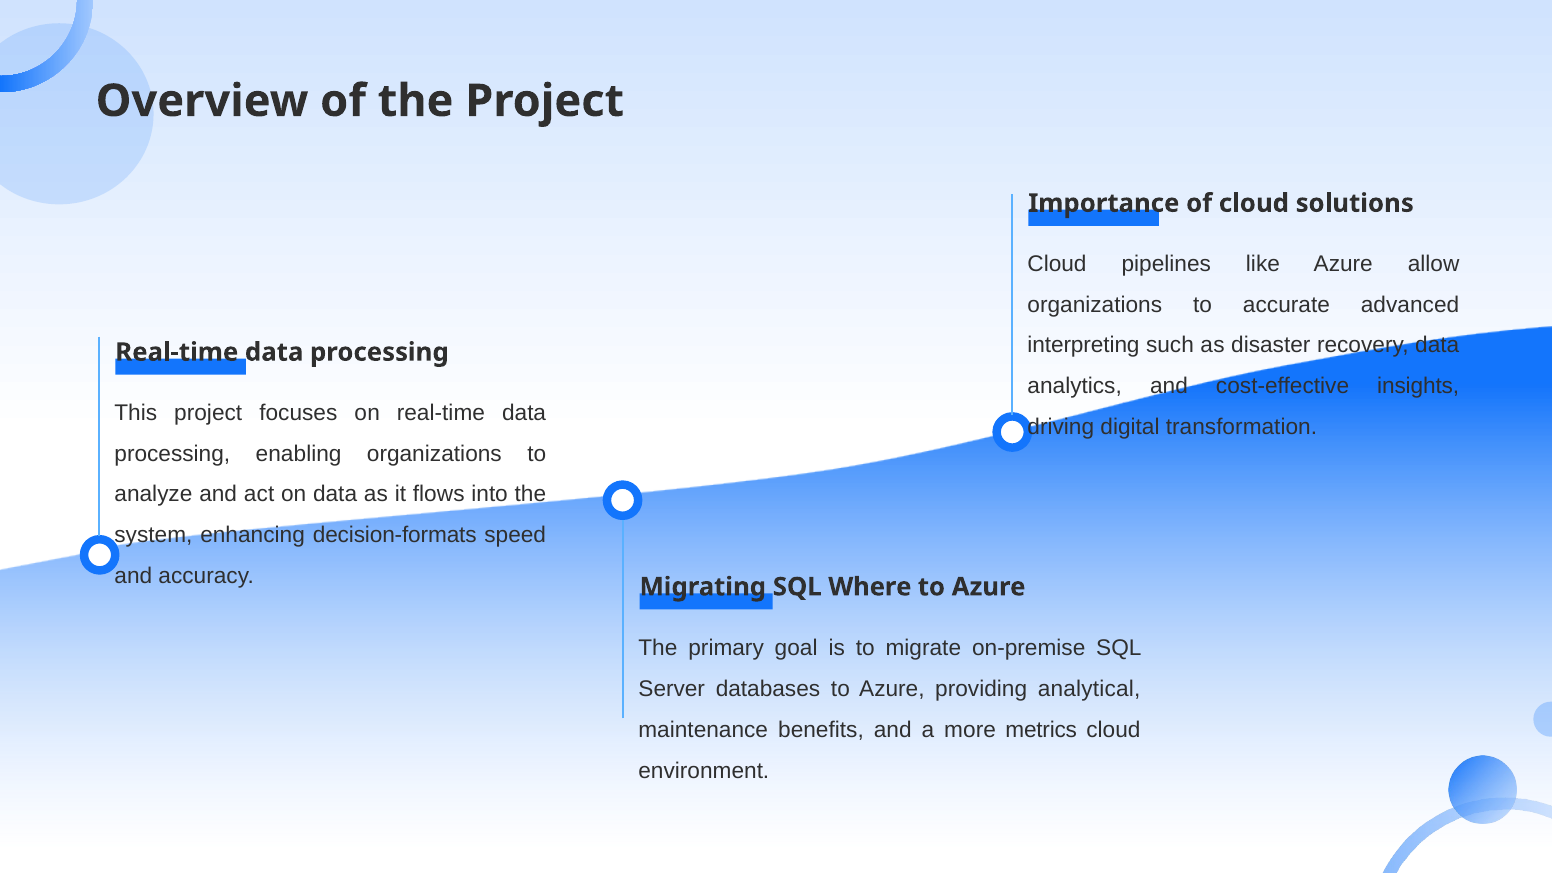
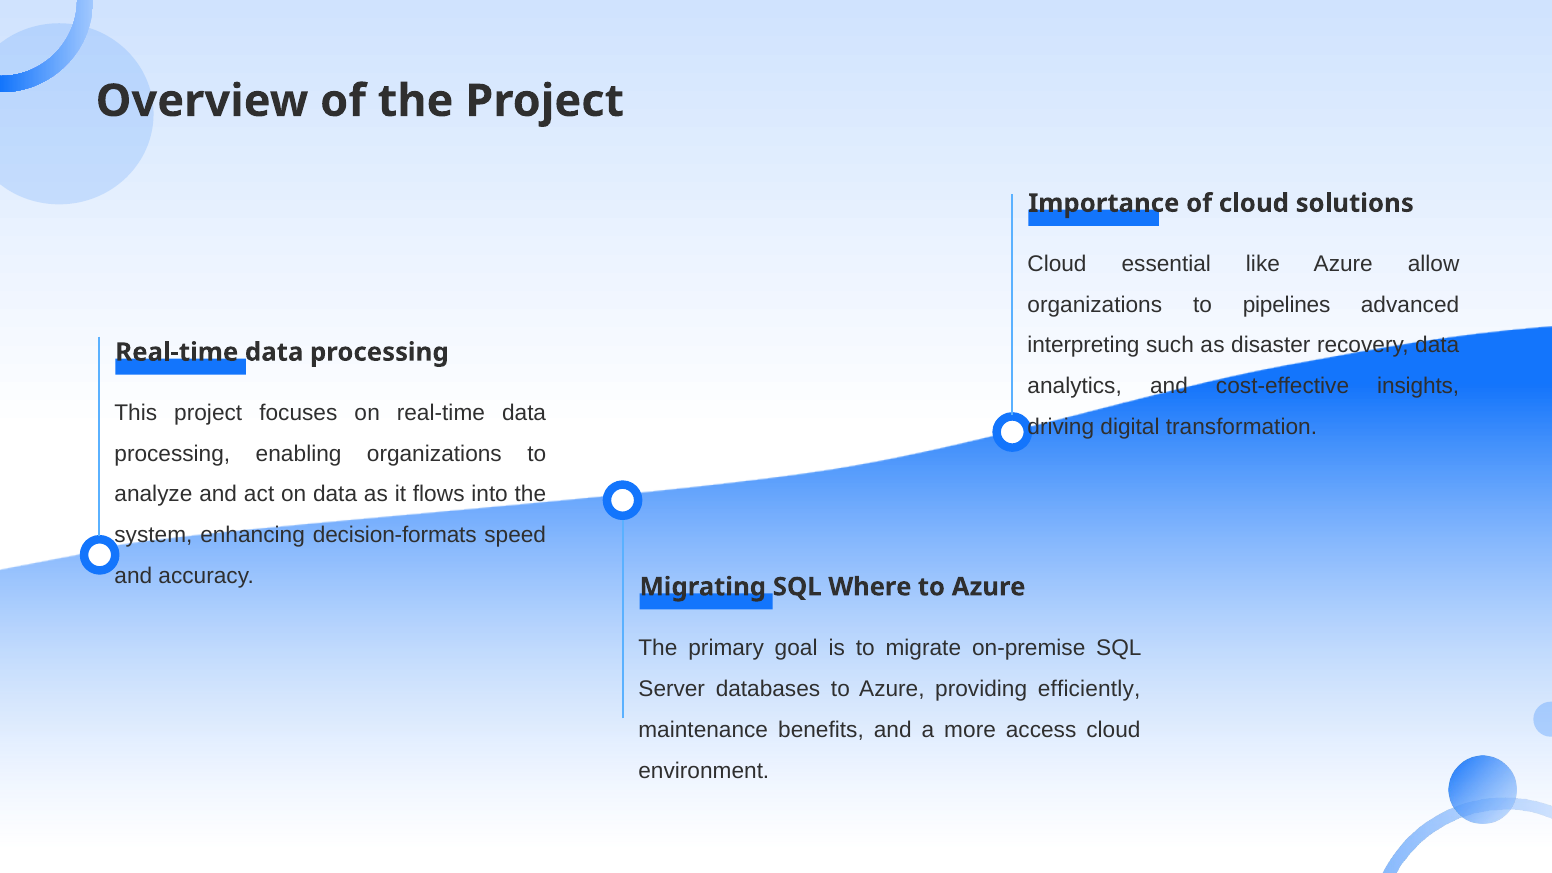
pipelines: pipelines -> essential (1166, 264)
accurate: accurate -> pipelines (1287, 305)
analytical: analytical -> efficiently (1089, 689)
metrics: metrics -> access (1041, 730)
